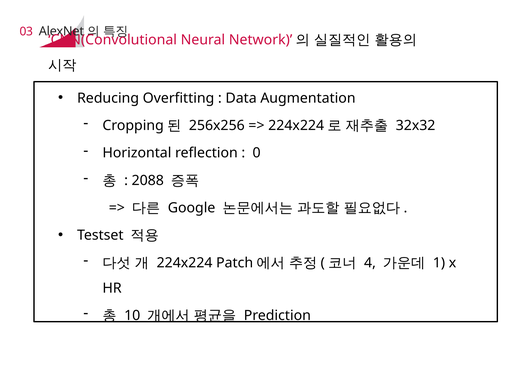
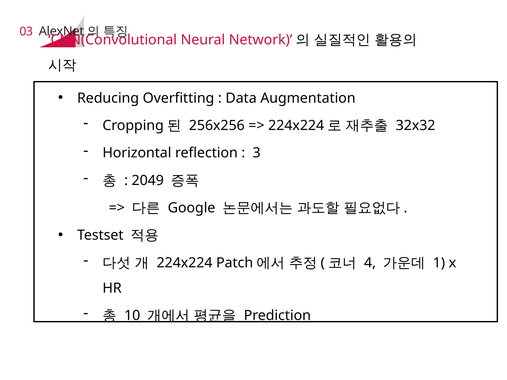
0: 0 -> 3 (257, 153)
2088: 2088 -> 2049 (148, 181)
